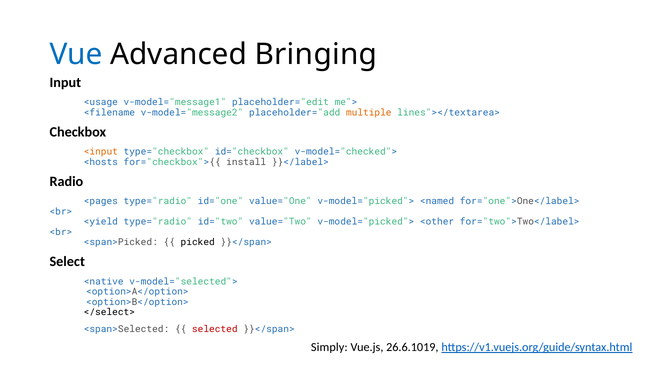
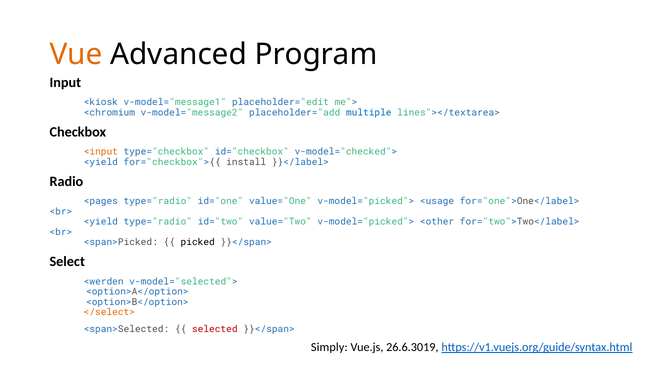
Vue colour: blue -> orange (76, 55)
Bringing: Bringing -> Program (316, 55)
<usage: <usage -> <kiosk (101, 102)
<filename: <filename -> <chromium (109, 112)
multiple colour: orange -> blue (369, 112)
<hosts: <hosts -> <yield (101, 162)
<named: <named -> <usage (437, 201)
<native: <native -> <werden (104, 281)
</select> colour: black -> orange (109, 312)
26.6.1019: 26.6.1019 -> 26.6.3019 (412, 347)
